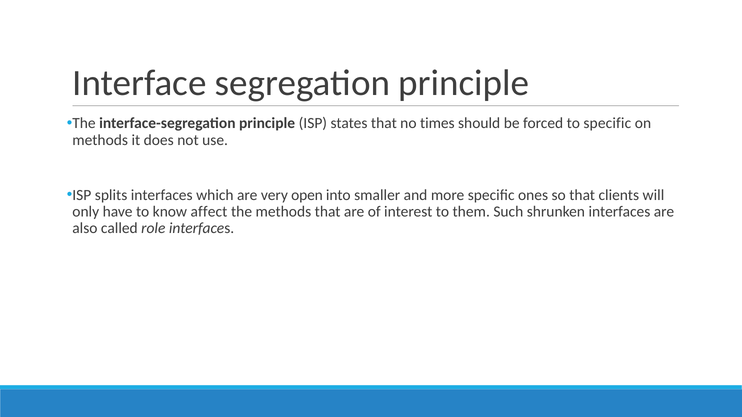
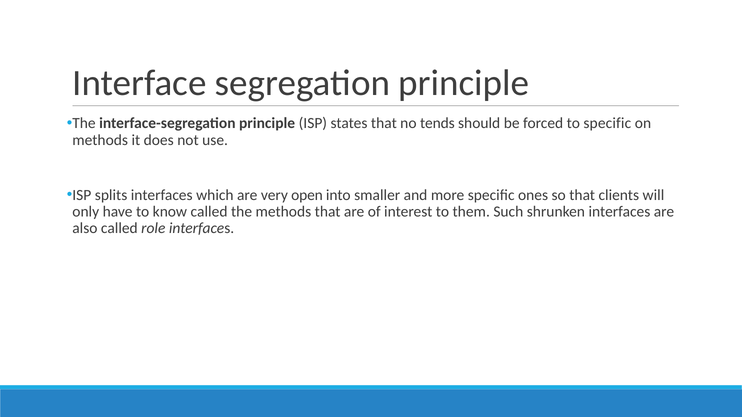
times: times -> tends (437, 123)
know affect: affect -> called (209, 212)
